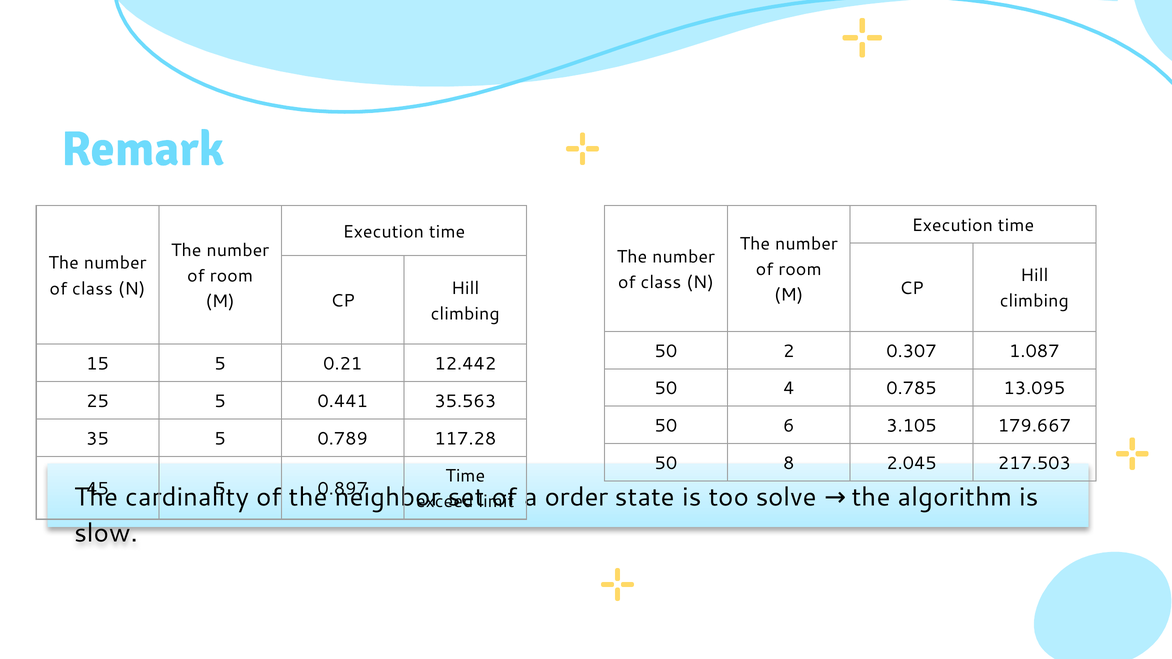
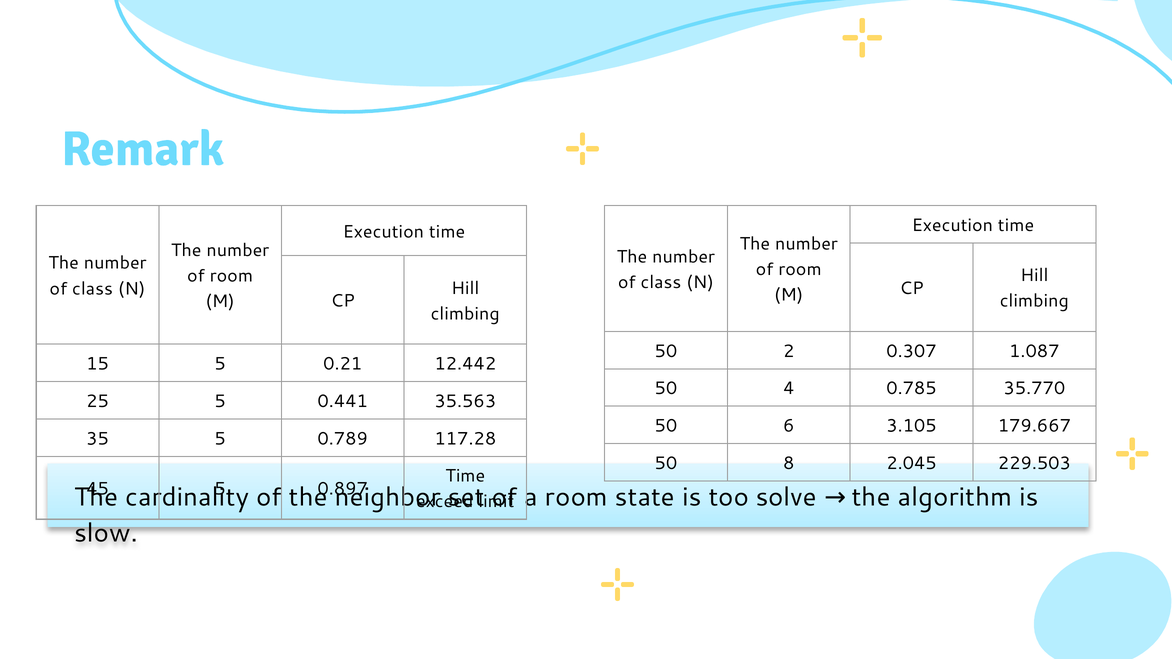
13.095: 13.095 -> 35.770 (1034, 389)
217.503: 217.503 -> 229.503 (1034, 463)
a order: order -> room (576, 497)
